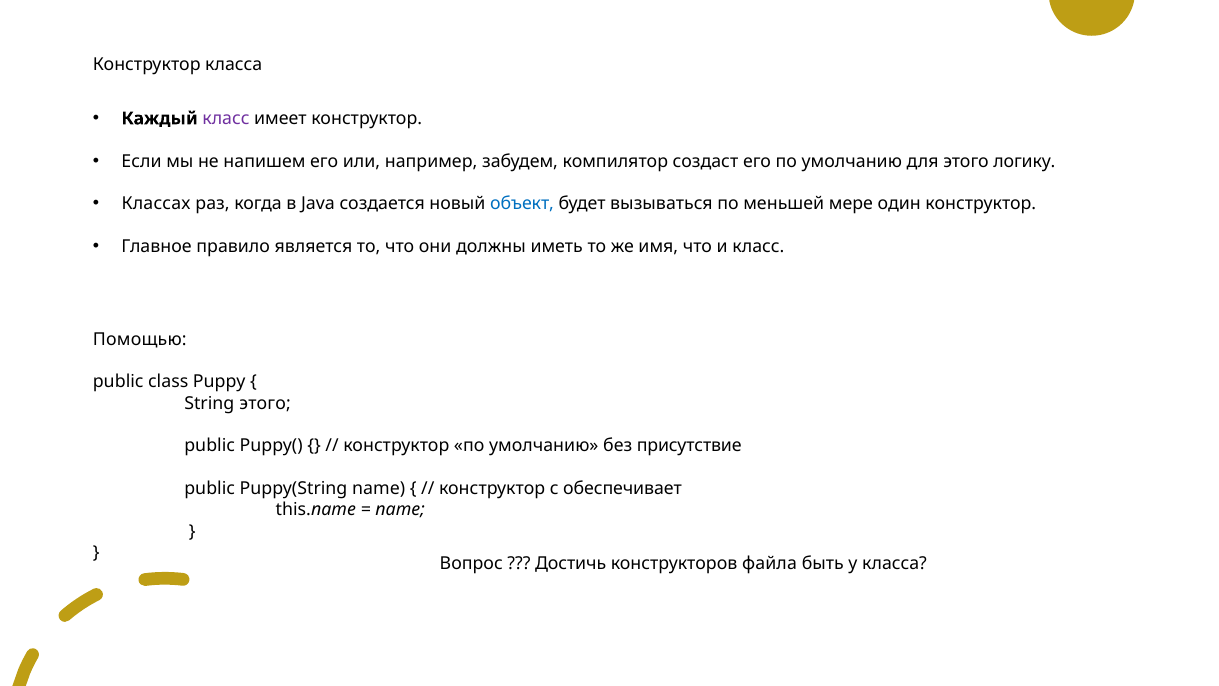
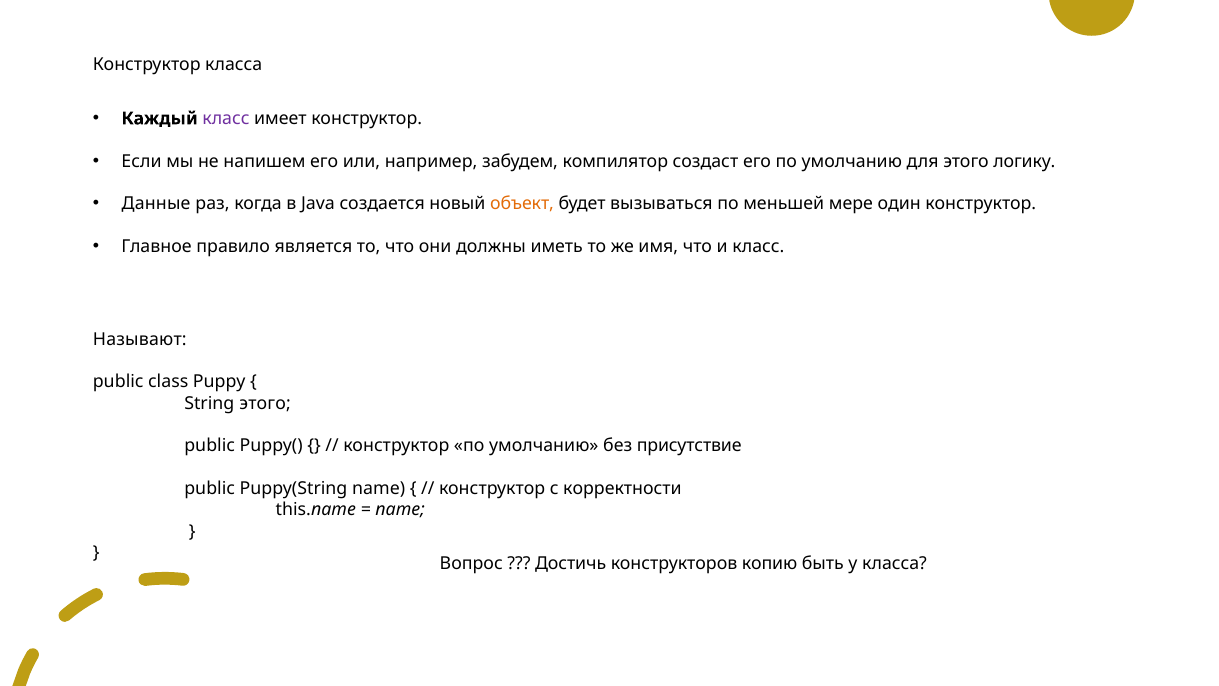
Классах: Классах -> Данные (156, 204)
объект colour: blue -> orange (522, 204)
Помощью: Помощью -> Называют (140, 339)
обеспечивает: обеспечивает -> корректности (622, 488)
файла: файла -> копию (770, 564)
